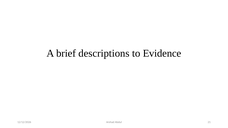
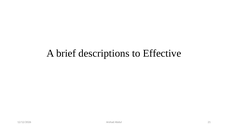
Evidence: Evidence -> Effective (162, 53)
